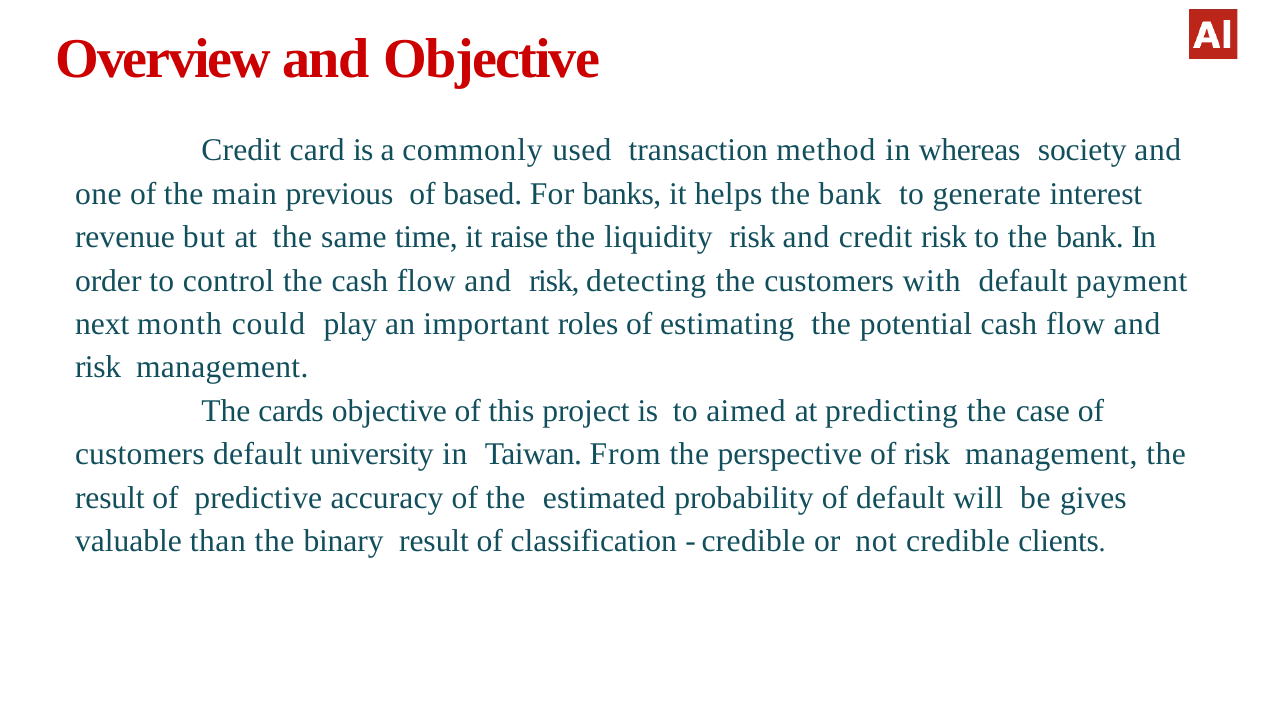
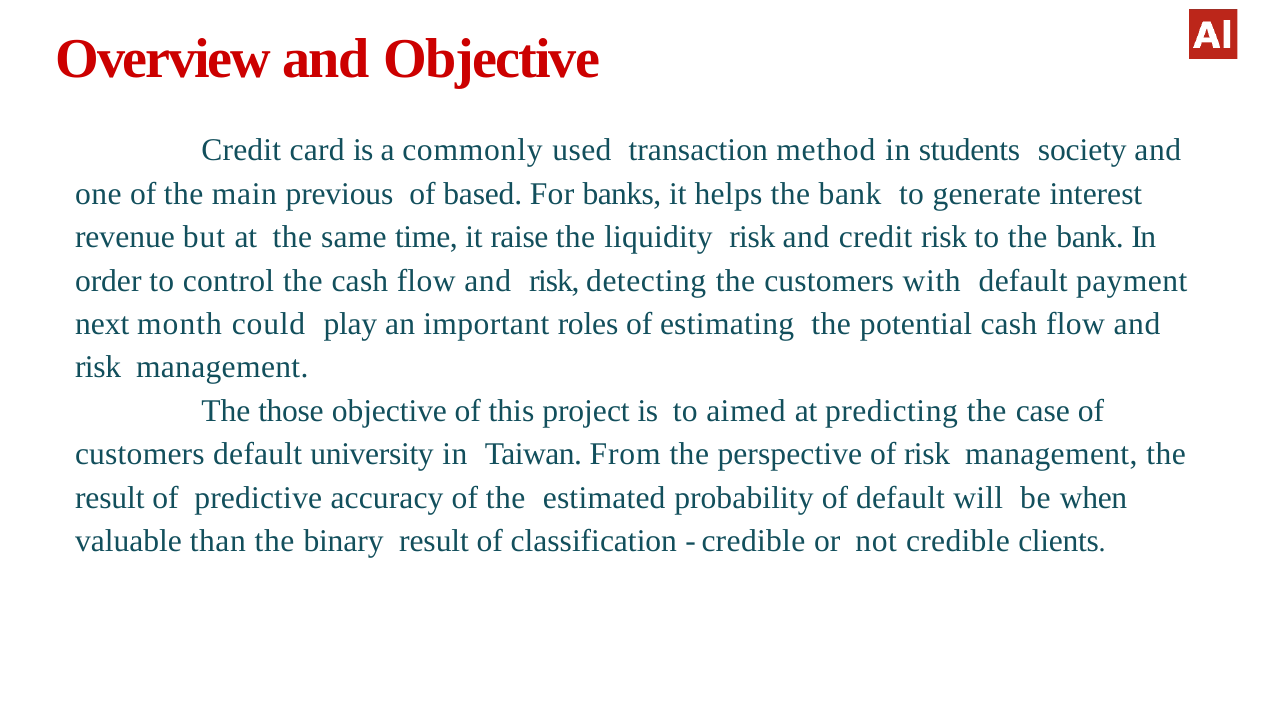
whereas: whereas -> students (970, 150)
cards: cards -> those (291, 411)
gives: gives -> when (1094, 498)
